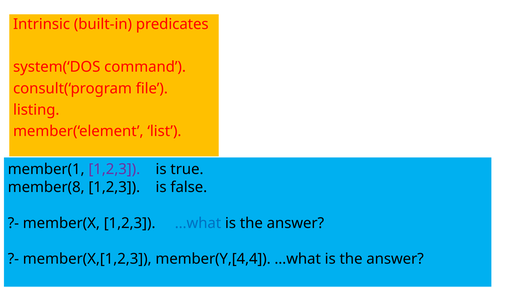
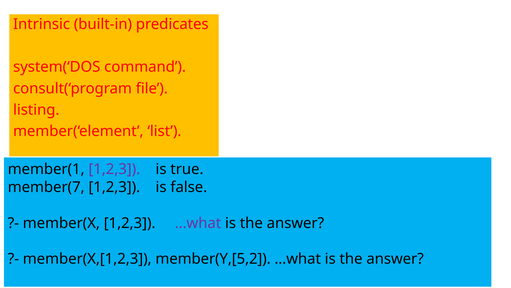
member(8: member(8 -> member(7 (46, 187)
…what colour: blue -> purple (198, 223)
member(Y,[4,4: member(Y,[4,4 -> member(Y,[5,2 (213, 258)
